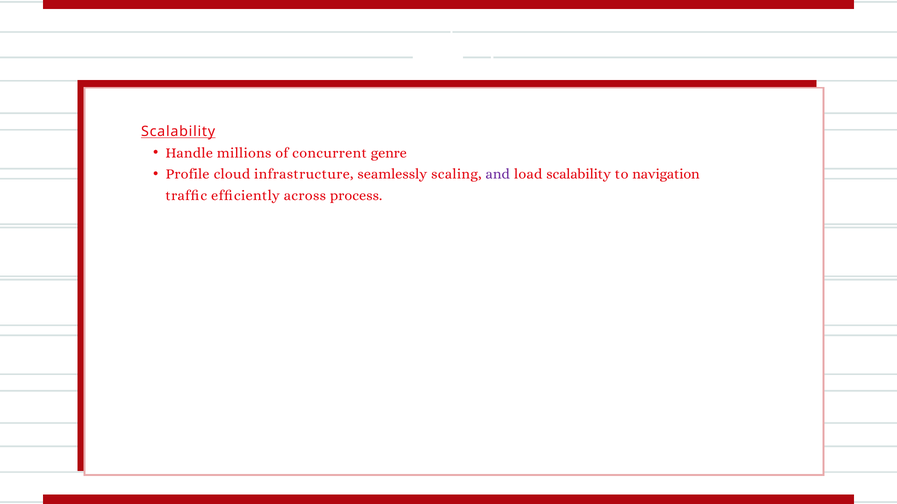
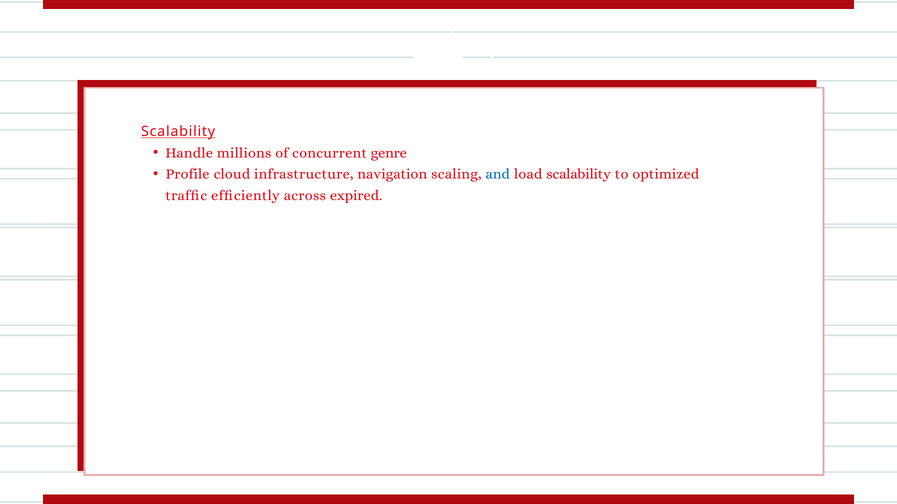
seamlessly: seamlessly -> navigation (392, 174)
and colour: purple -> blue (498, 174)
navigation: navigation -> optimized (666, 174)
process: process -> expired (356, 196)
